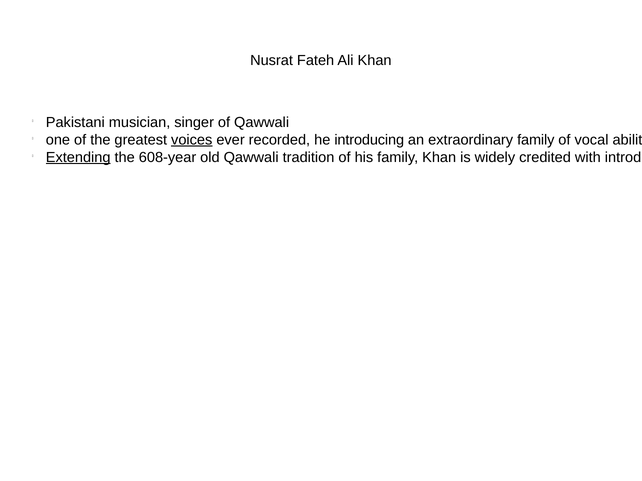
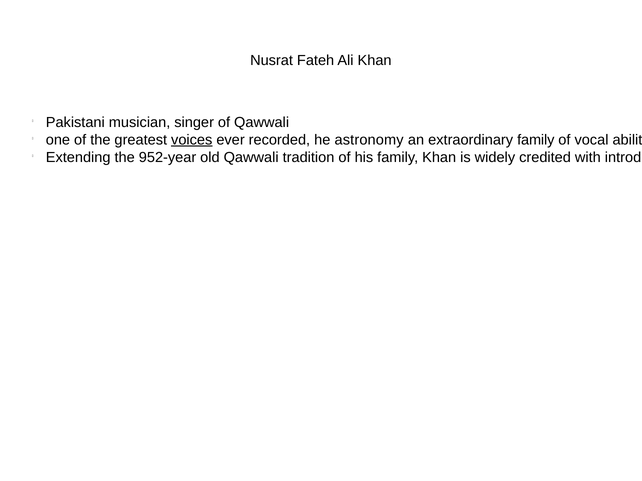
he introducing: introducing -> astronomy (369, 140)
Extending underline: present -> none (78, 157)
608-year: 608-year -> 952-year (168, 157)
